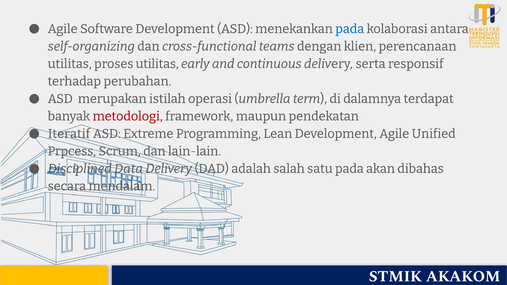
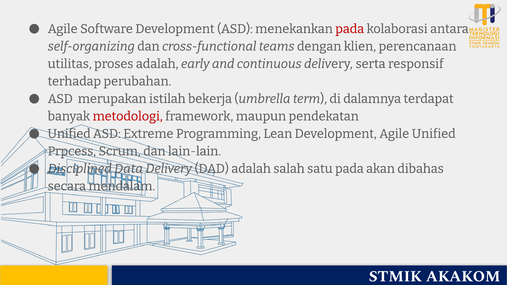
pada colour: blue -> red (350, 29)
proses utilitas: utilitas -> adalah (157, 64)
operasi: operasi -> bekerja (210, 99)
Iteratif: Iteratif -> Unified (69, 134)
